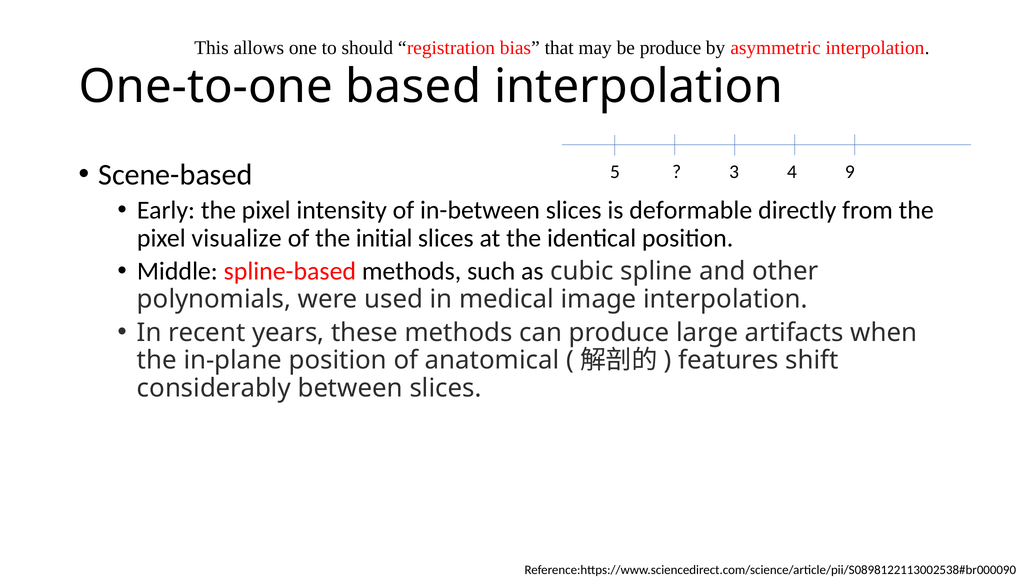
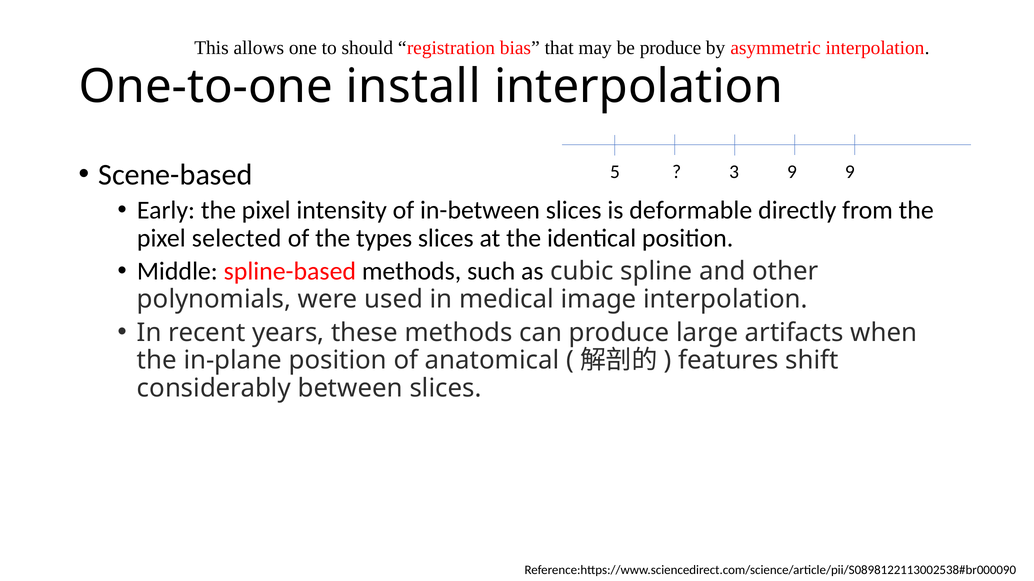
based: based -> install (413, 87)
3 4: 4 -> 9 (792, 172)
visualize: visualize -> selected (237, 238)
initial: initial -> types (384, 238)
